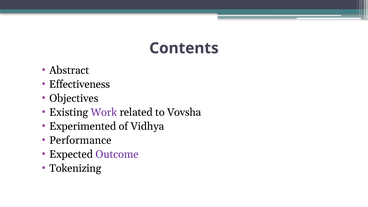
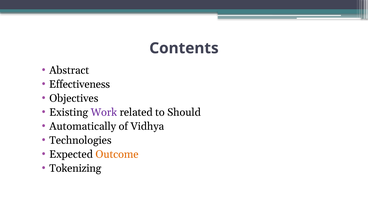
Vovsha: Vovsha -> Should (184, 112)
Experimented: Experimented -> Automatically (83, 126)
Performance: Performance -> Technologies (80, 140)
Outcome colour: purple -> orange (117, 154)
